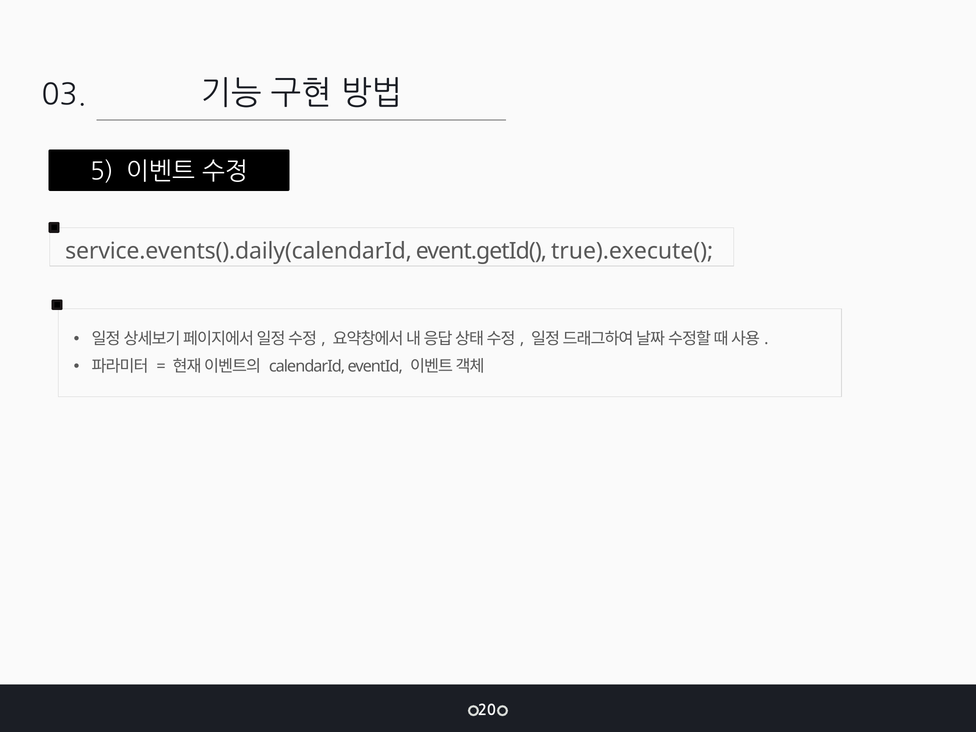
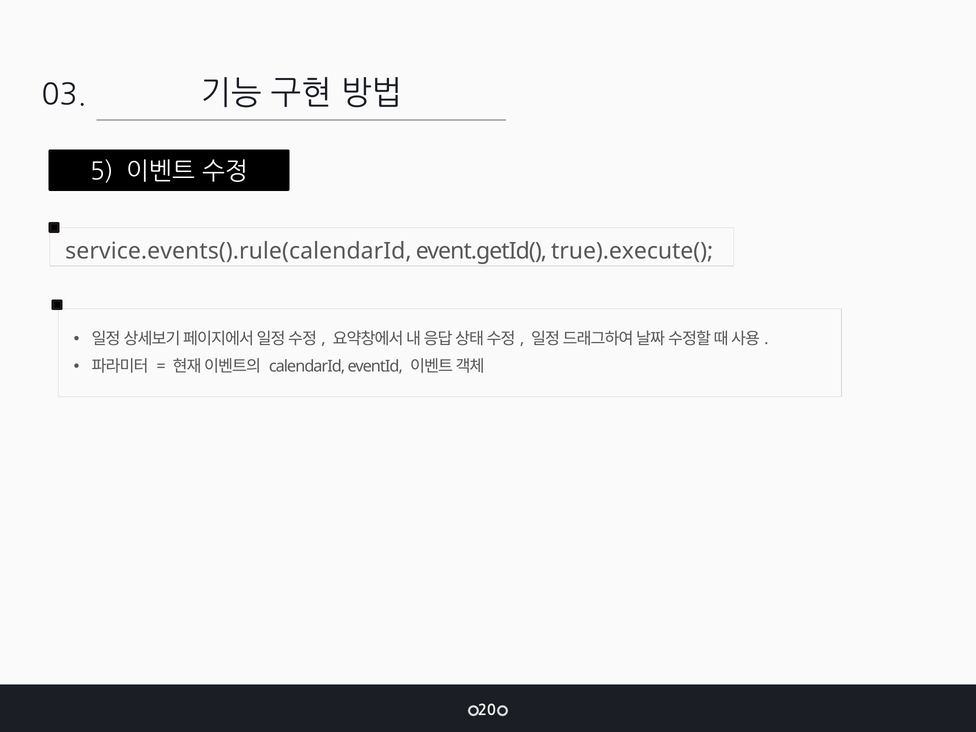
service.events().daily(calendarId: service.events().daily(calendarId -> service.events().rule(calendarId (238, 251)
